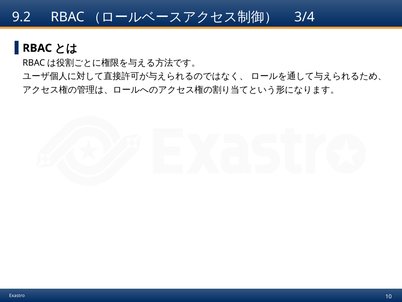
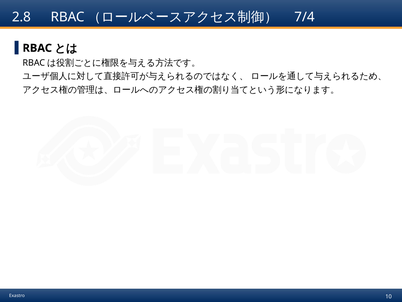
9.2: 9.2 -> 2.8 (21, 17)
3/4: 3/4 -> 7/4 (304, 17)
